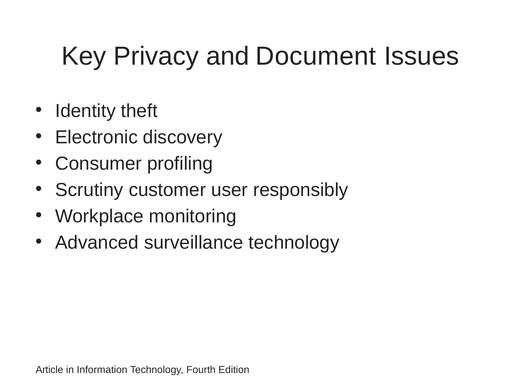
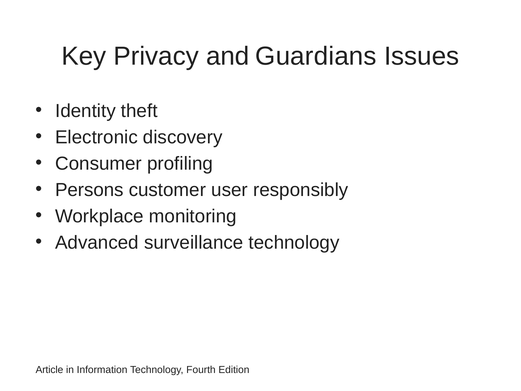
Document: Document -> Guardians (316, 56)
Scrutiny: Scrutiny -> Persons (89, 190)
